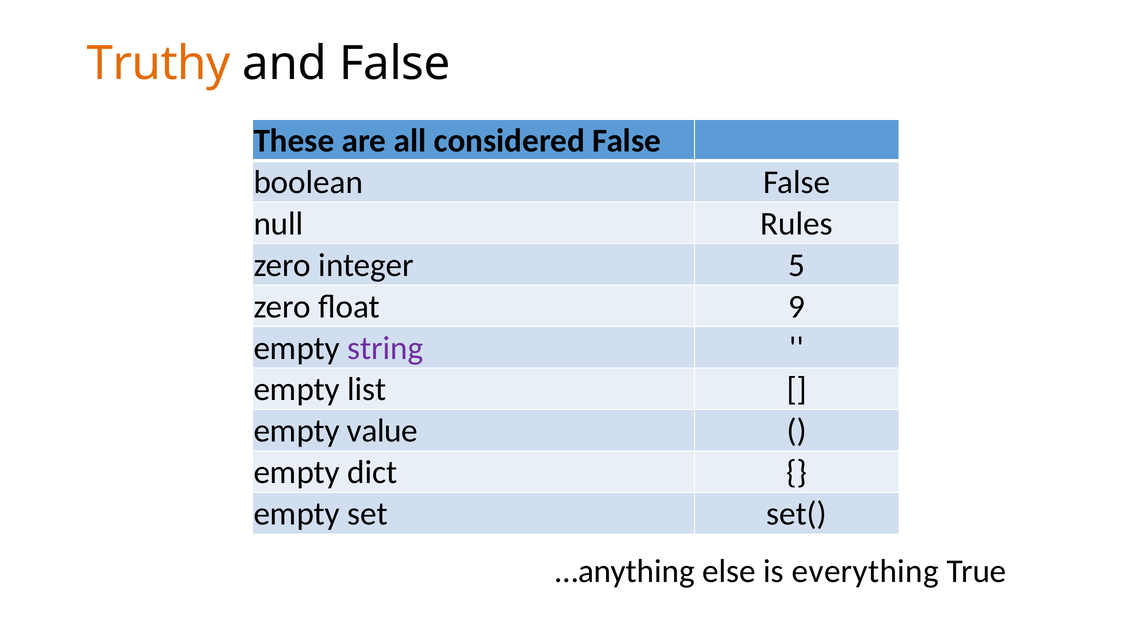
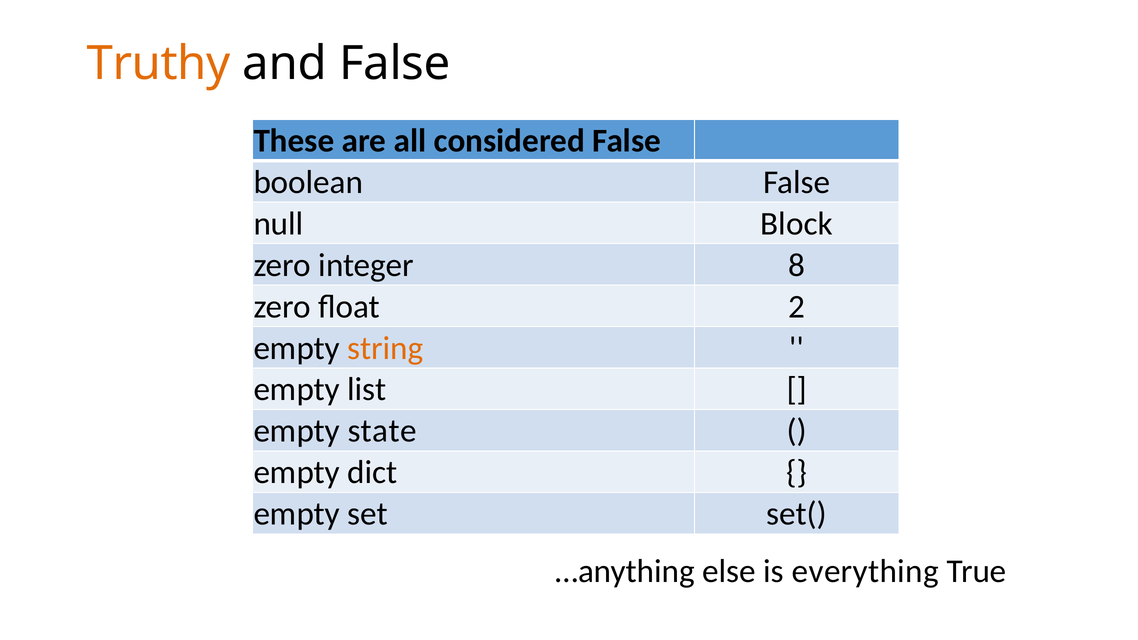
Rules: Rules -> Block (797, 224)
5: 5 -> 8 (797, 265)
9: 9 -> 2 (797, 307)
string colour: purple -> orange (385, 348)
value: value -> state (382, 431)
